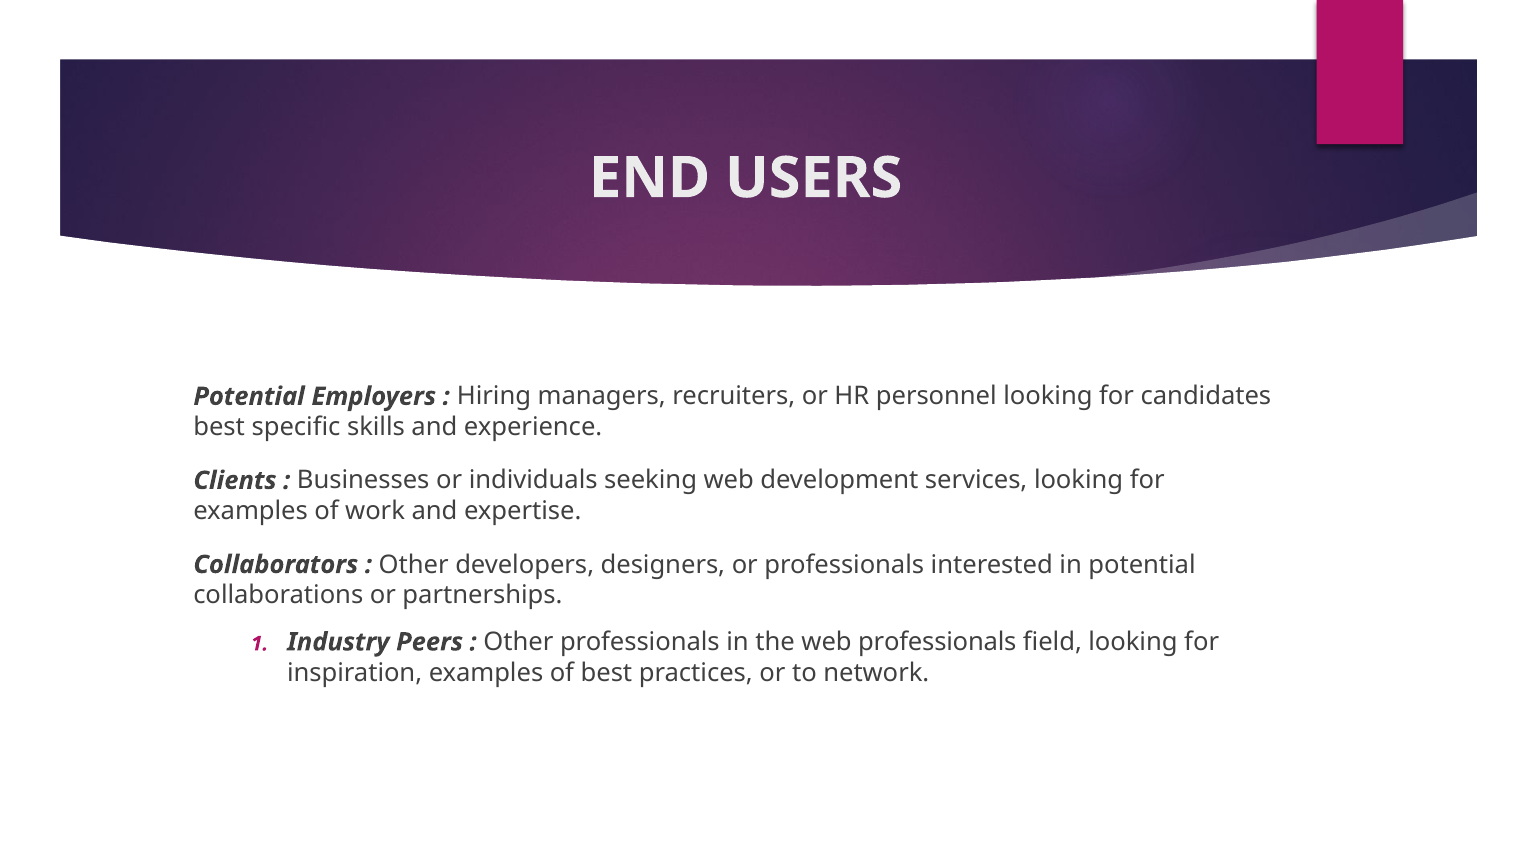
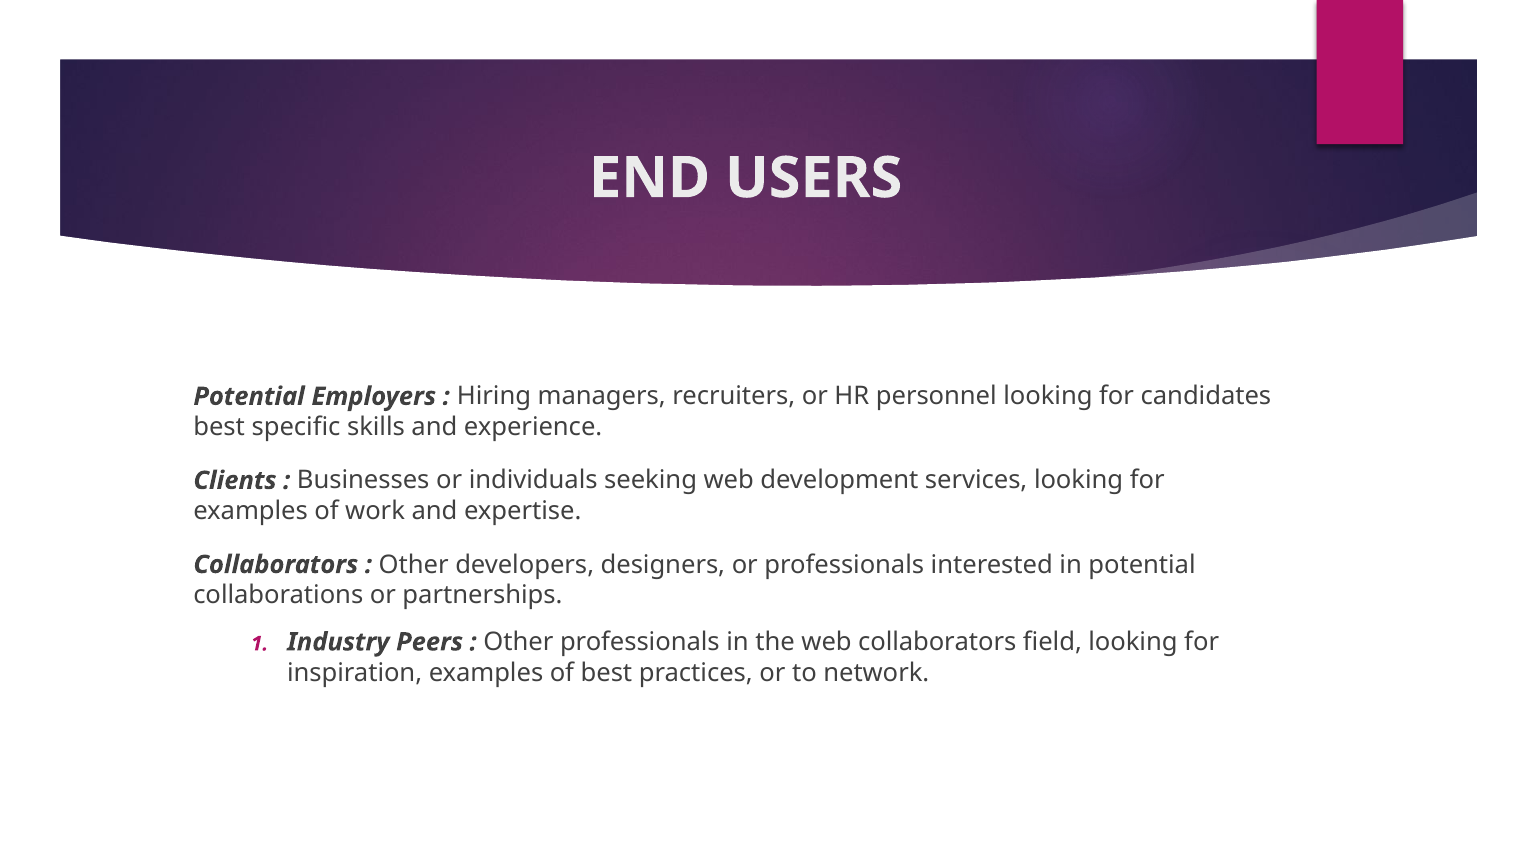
web professionals: professionals -> collaborators (937, 642)
